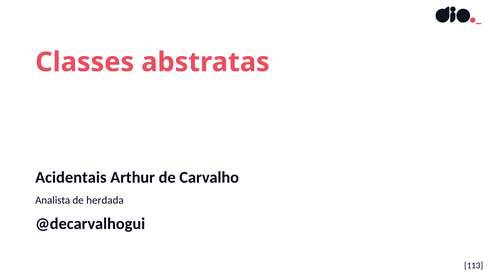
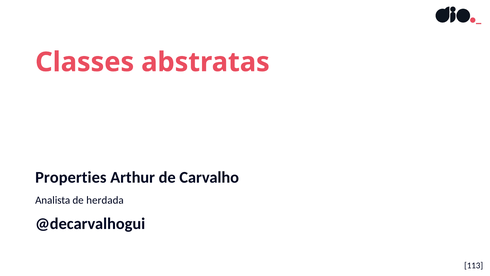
Acidentais: Acidentais -> Properties (71, 177)
